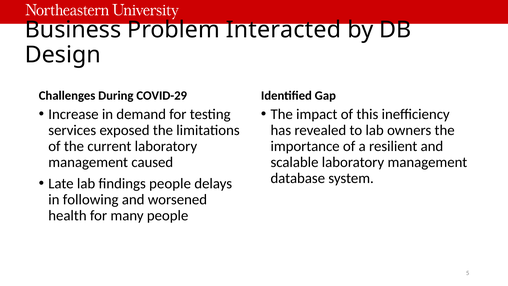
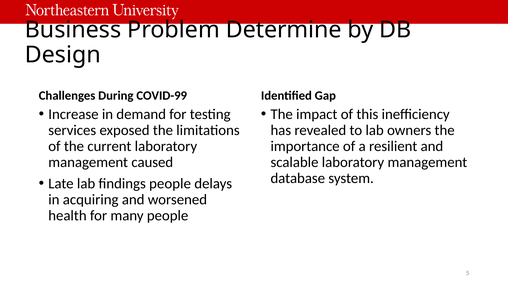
Interacted: Interacted -> Determine (284, 30)
COVID-29: COVID-29 -> COVID-99 (162, 96)
following: following -> acquiring (91, 200)
